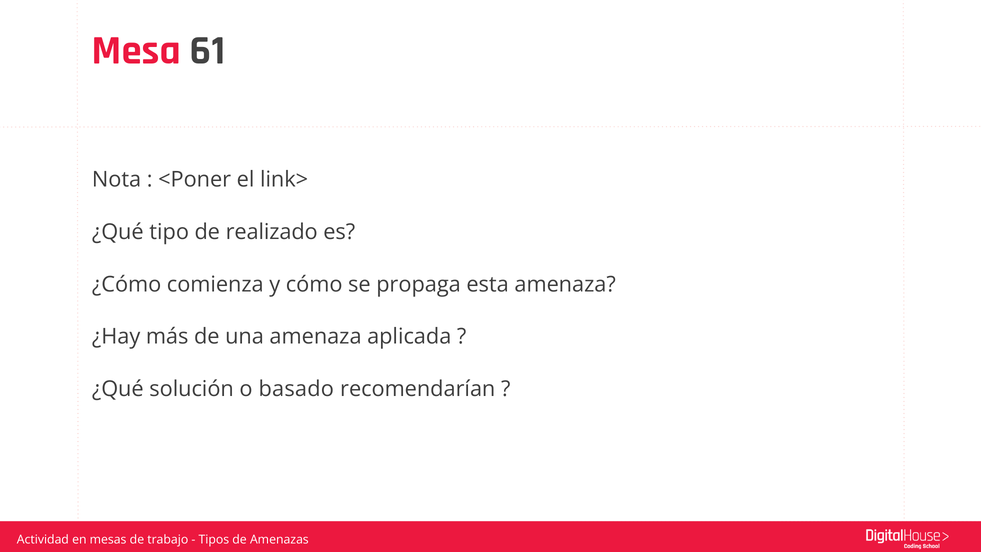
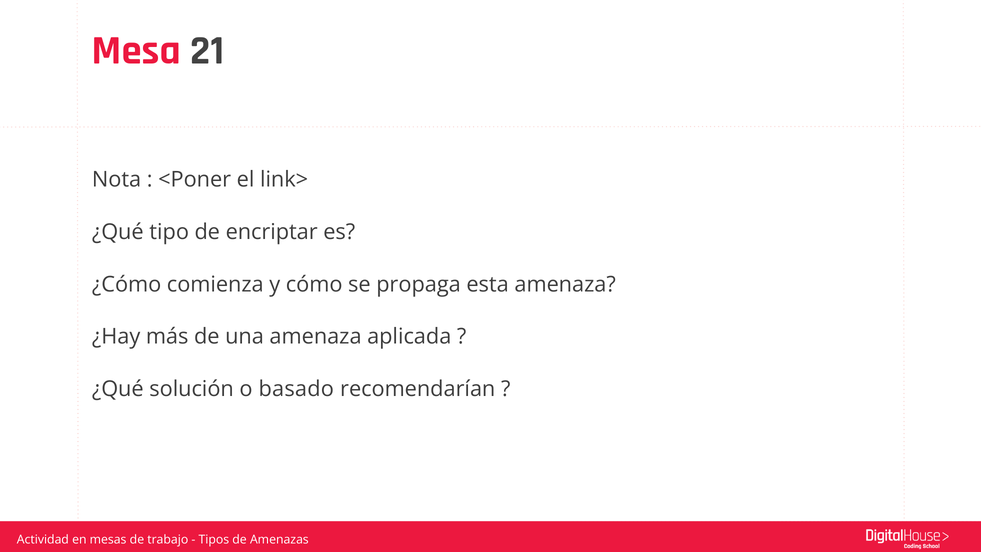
61: 61 -> 21 (207, 50)
realizado: realizado -> encriptar (272, 232)
